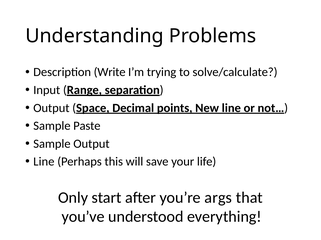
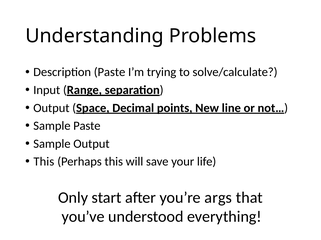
Description Write: Write -> Paste (110, 72)
Line: Line -> This (44, 162)
